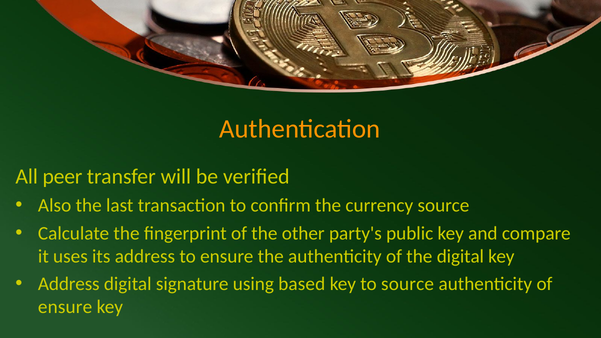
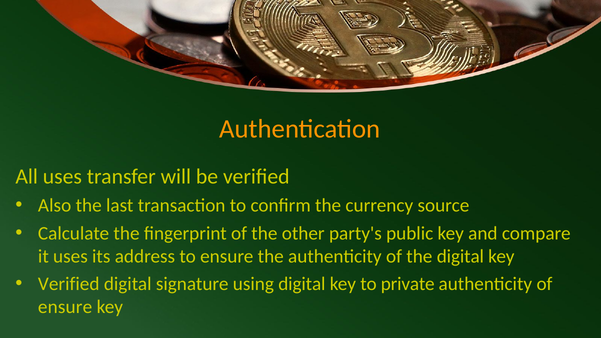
All peer: peer -> uses (62, 177)
Address: Address -> Verified (69, 284)
using based: based -> digital (302, 284)
to source: source -> private (408, 284)
